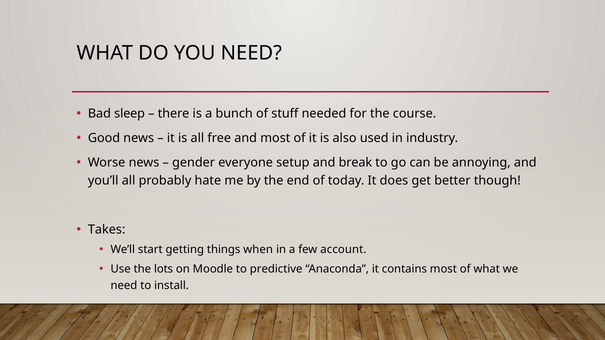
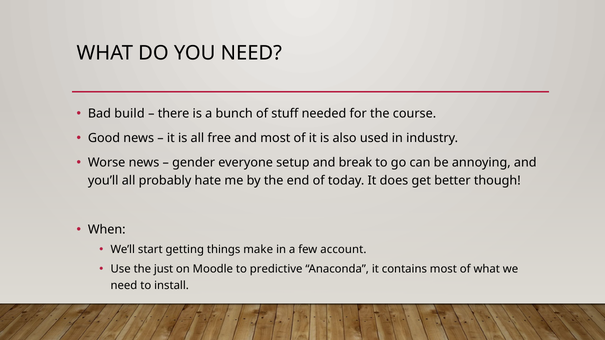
sleep: sleep -> build (129, 114)
Takes: Takes -> When (107, 230)
when: when -> make (258, 250)
lots: lots -> just (164, 269)
